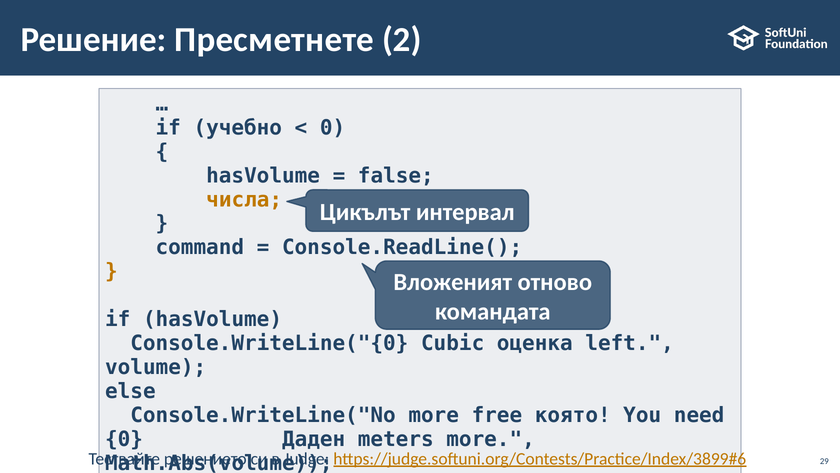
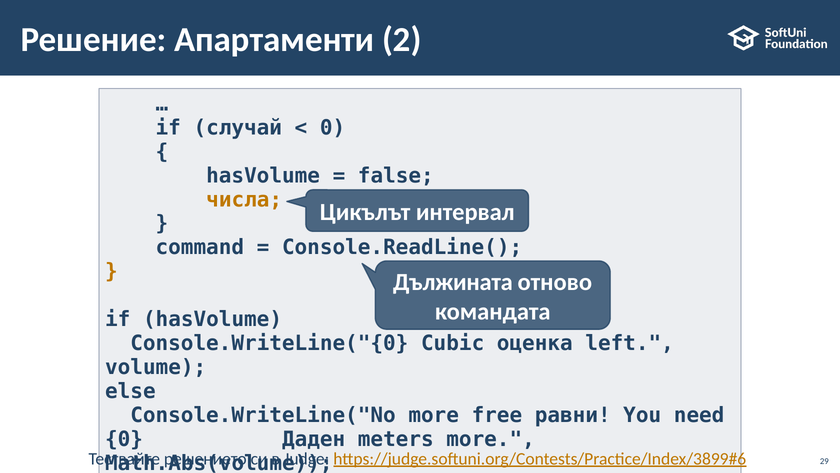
Пресметнете: Пресметнете -> Апартаменти (274, 40)
учебно: учебно -> случай (238, 128)
Вложеният: Вложеният -> Дължината (453, 282)
която: която -> равни (573, 415)
